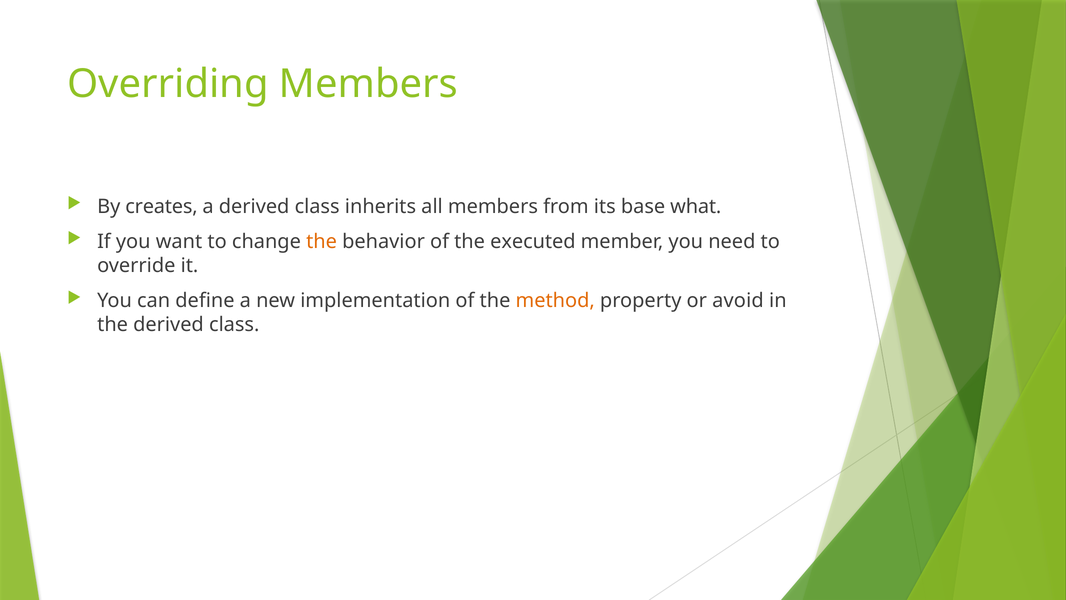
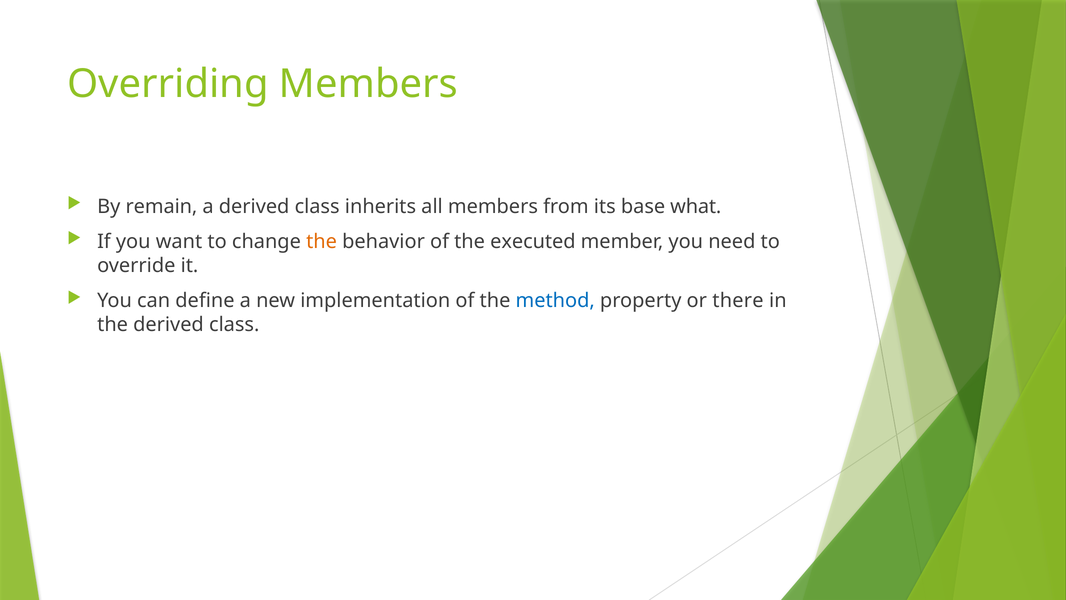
creates: creates -> remain (161, 206)
method colour: orange -> blue (555, 300)
avoid: avoid -> there (738, 300)
